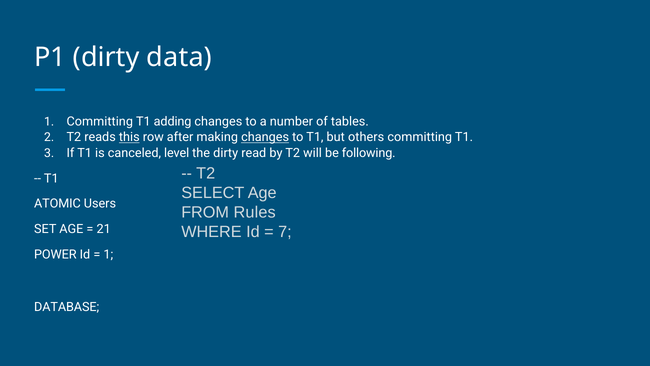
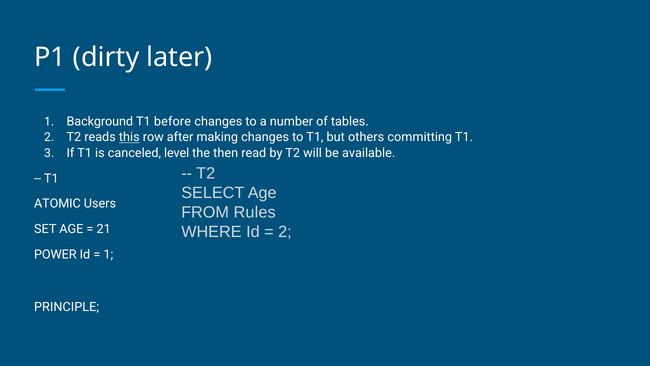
data: data -> later (179, 57)
1 Committing: Committing -> Background (100, 121)
adding: adding -> before (172, 121)
changes underline: present -> none (265, 137)
the dirty: dirty -> then (226, 153)
following: following -> available (369, 153)
7: 7 -> 2 (285, 232)
DATABASE: DATABASE -> PRINCIPLE (67, 307)
